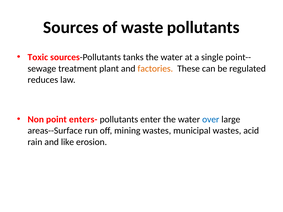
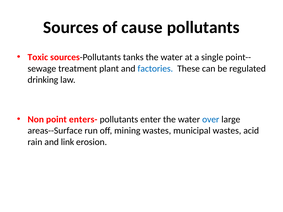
waste: waste -> cause (142, 27)
factories colour: orange -> blue (155, 69)
reduces: reduces -> drinking (43, 80)
like: like -> link (68, 142)
